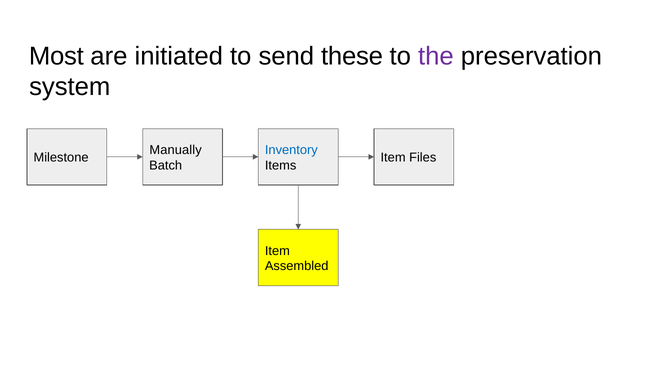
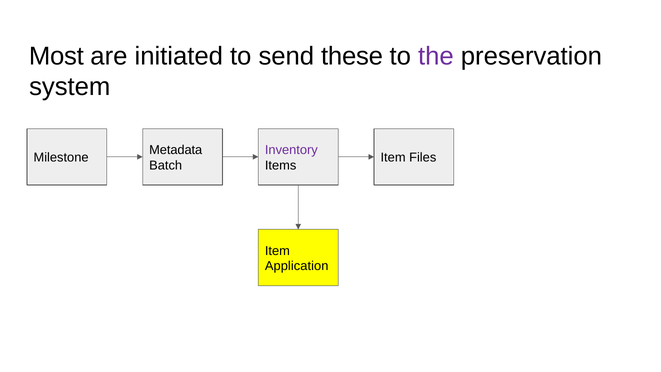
Manually: Manually -> Metadata (176, 150)
Inventory colour: blue -> purple (291, 150)
Assembled: Assembled -> Application (297, 266)
